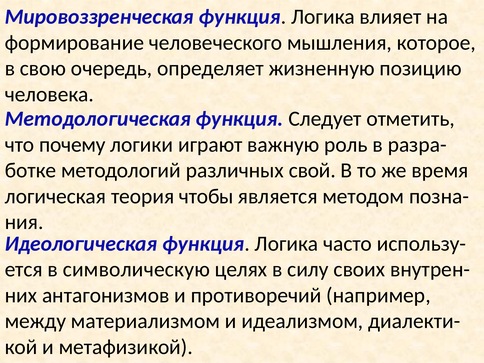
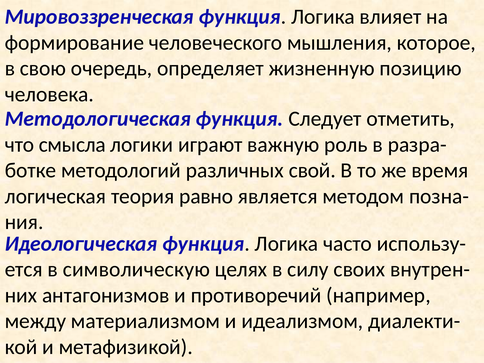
почему: почему -> смысла (72, 145)
чтобы: чтобы -> равно (206, 196)
